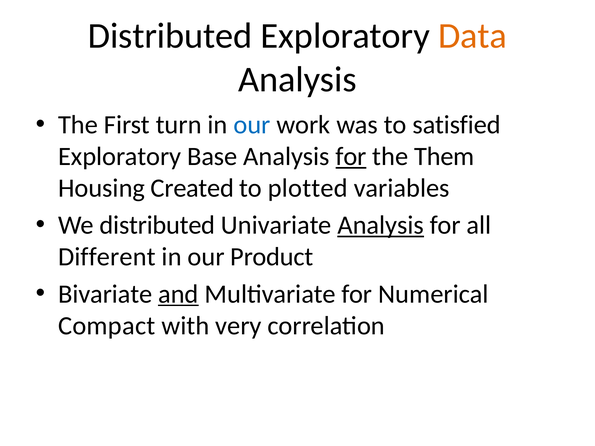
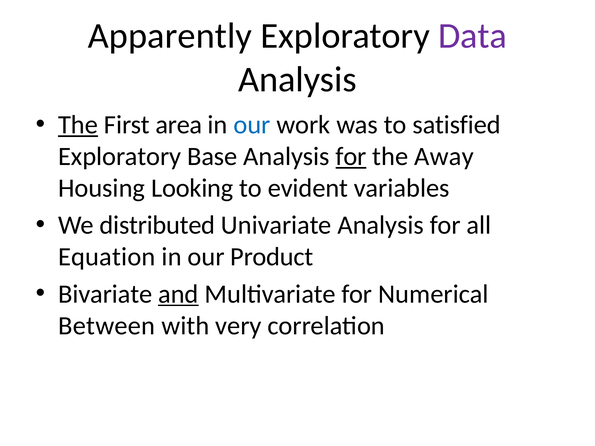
Distributed: Distributed -> Apparently (170, 36)
Data colour: orange -> purple (472, 36)
The underline: none -> present (78, 125)
turn: turn -> area (179, 125)
Them: Them -> Away (444, 157)
Created: Created -> Looking (192, 188)
plotted: plotted -> evident (308, 188)
Analysis underline: present -> none (381, 225)
Different: Different -> Equation (107, 257)
Compact: Compact -> Between (107, 326)
